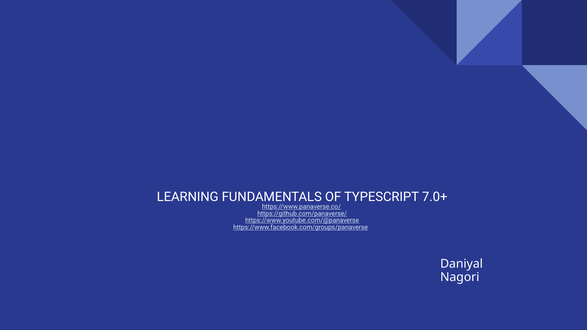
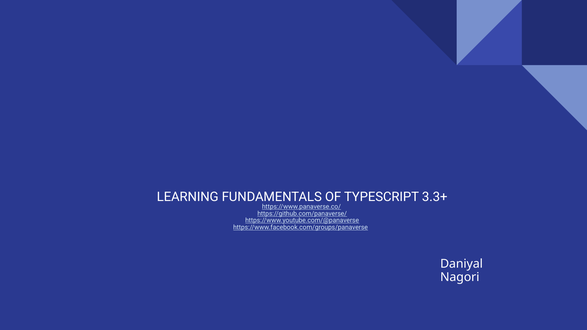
7.0+: 7.0+ -> 3.3+ (435, 197)
